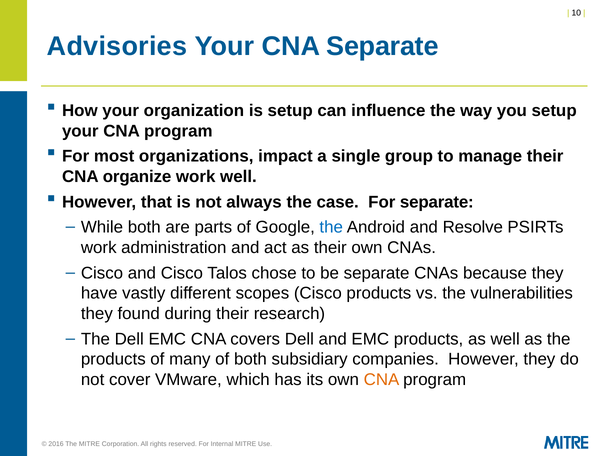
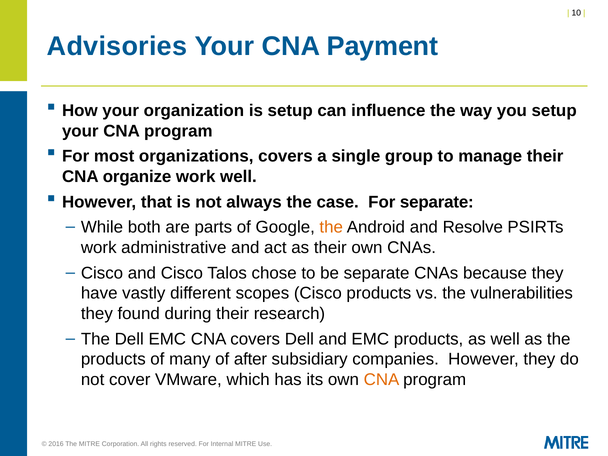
CNA Separate: Separate -> Payment (383, 46)
organizations impact: impact -> covers (285, 156)
the colour: blue -> orange (331, 227)
administration: administration -> administrative (174, 248)
of both: both -> after (251, 359)
